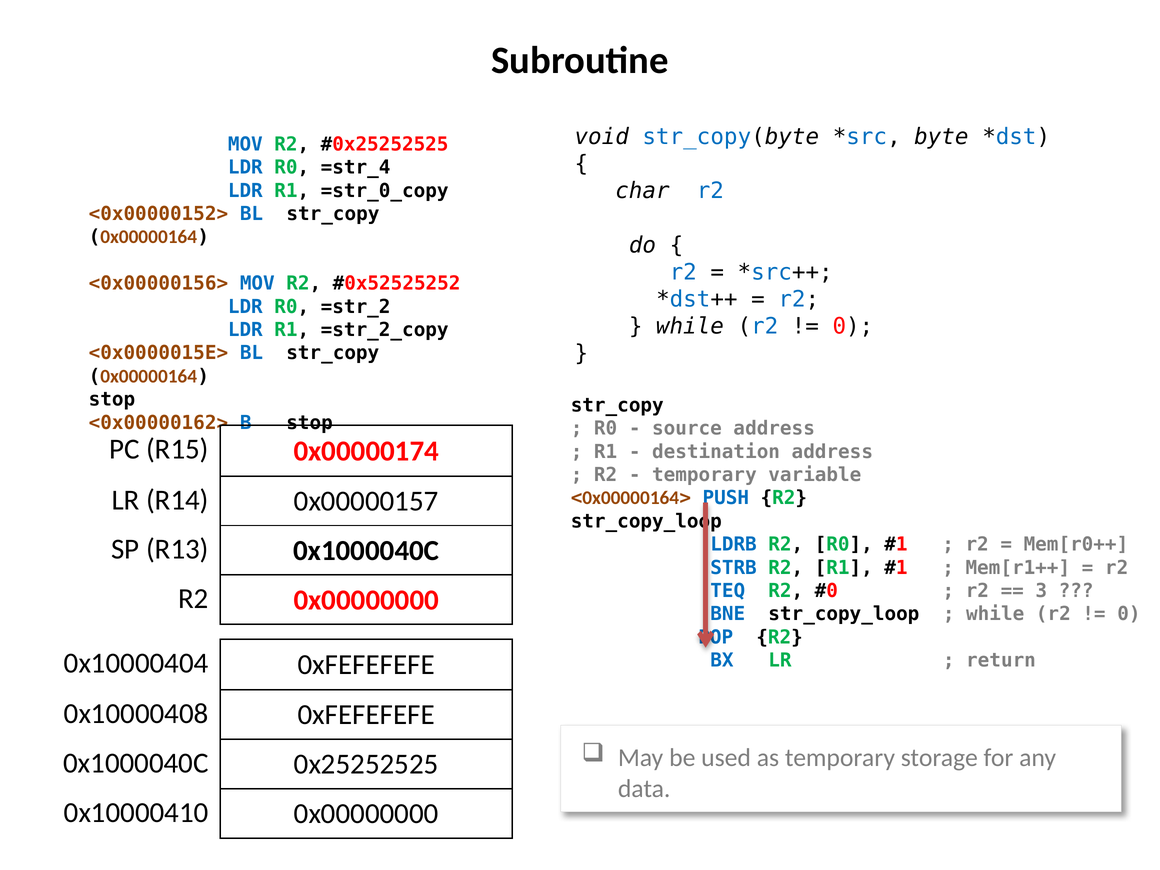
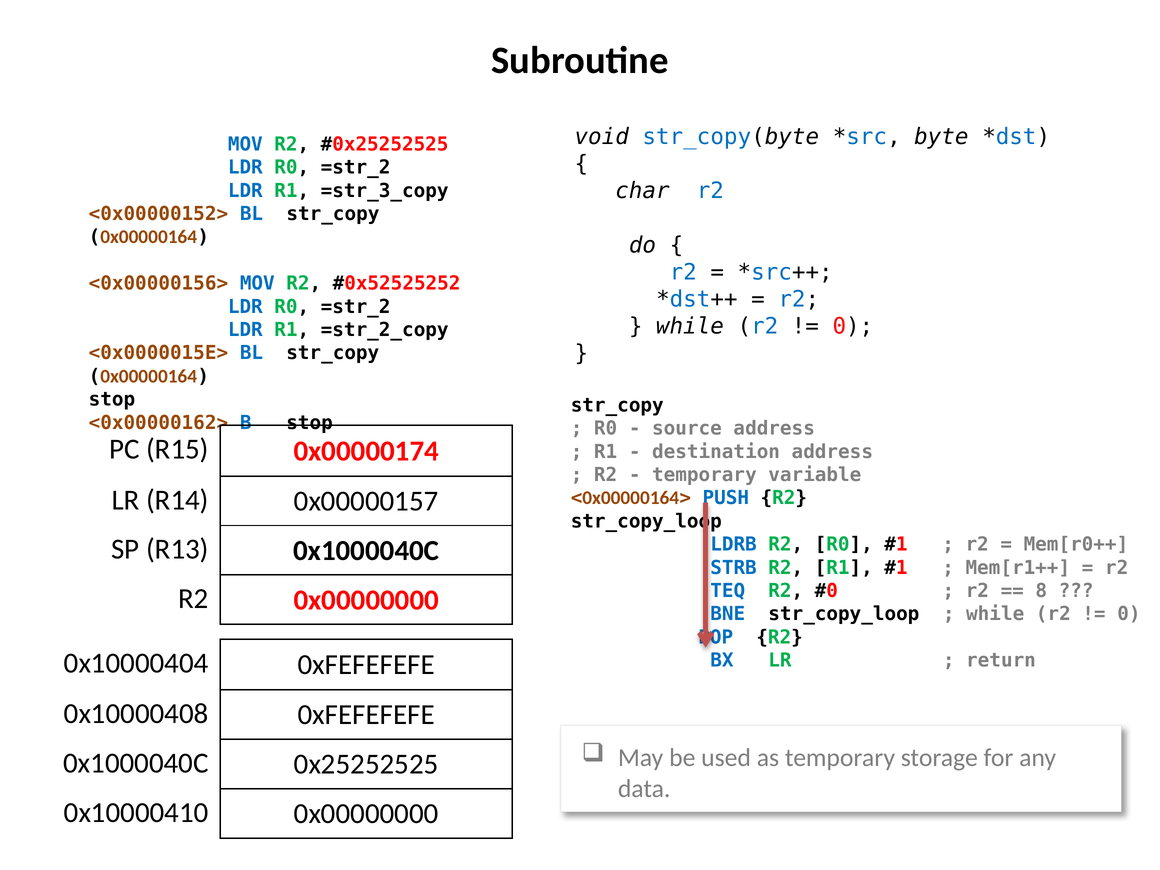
=str_4: =str_4 -> =str_2 (356, 167)
=str_0_copy: =str_0_copy -> =str_3_copy (385, 191)
3: 3 -> 8 (1041, 591)
